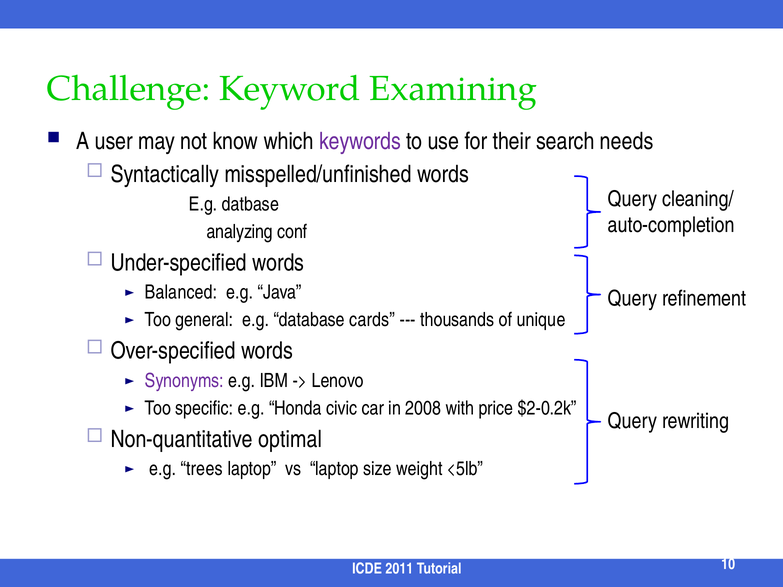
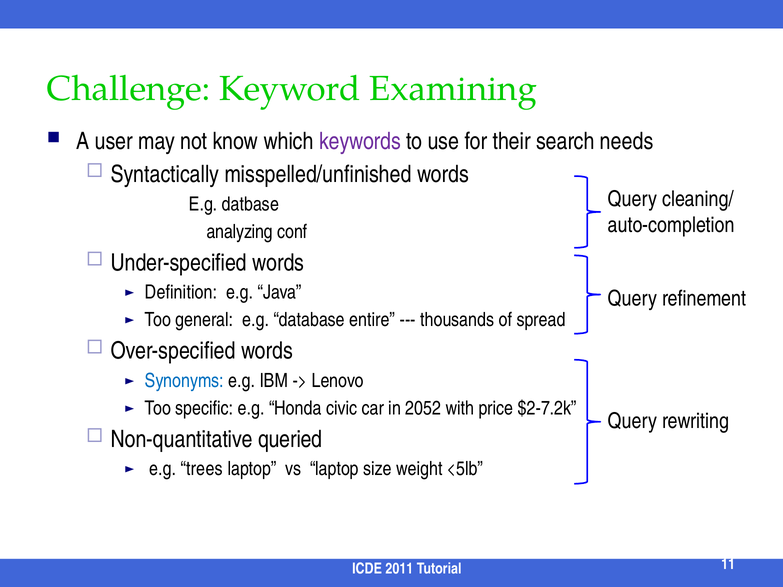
Balanced: Balanced -> Definition (181, 293)
cards: cards -> entire (372, 320)
unique: unique -> spread (541, 320)
Synonyms colour: purple -> blue (184, 381)
2008: 2008 -> 2052 (423, 408)
$2-0.2k: $2-0.2k -> $2-7.2k (547, 408)
optimal: optimal -> queried (290, 440)
10: 10 -> 11 (728, 564)
